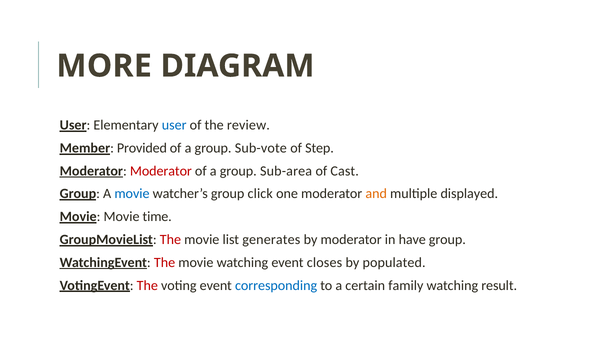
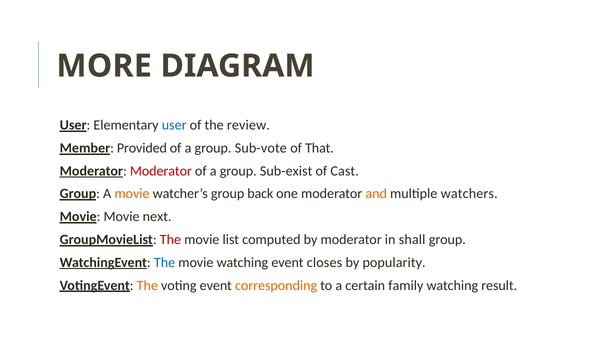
Step: Step -> That (320, 148)
Sub-area: Sub-area -> Sub-exist (286, 171)
movie colour: blue -> orange (132, 194)
click: click -> back (260, 194)
displayed: displayed -> watchers (469, 194)
time: time -> next (157, 217)
generates: generates -> computed (271, 240)
have: have -> shall (412, 240)
The colour: red -> blue (165, 262)
populated: populated -> popularity (394, 262)
The colour: red -> orange (147, 285)
corresponding colour: blue -> orange (276, 285)
